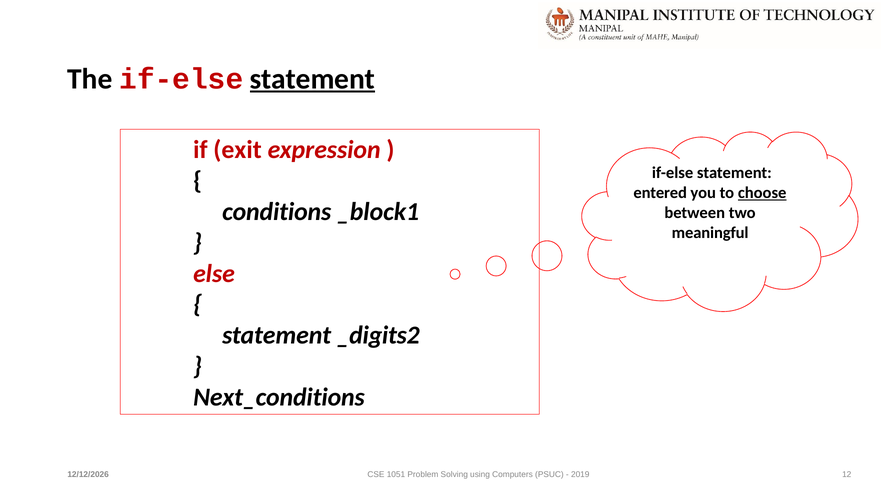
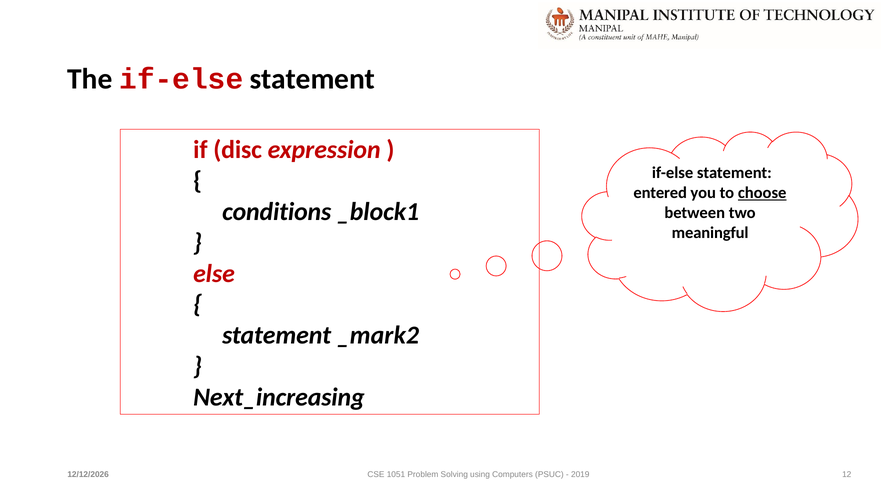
statement underline: present -> none (312, 79)
exit: exit -> disc (238, 150)
_digits2: _digits2 -> _mark2 (378, 336)
Next_conditions: Next_conditions -> Next_increasing (279, 397)
